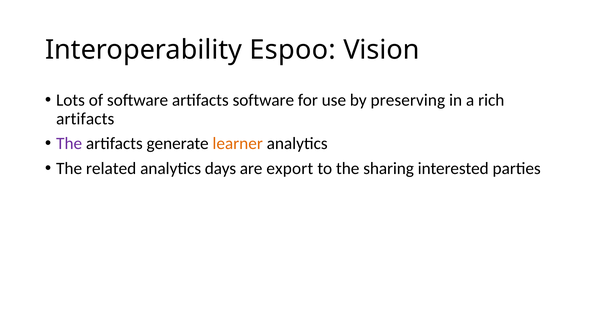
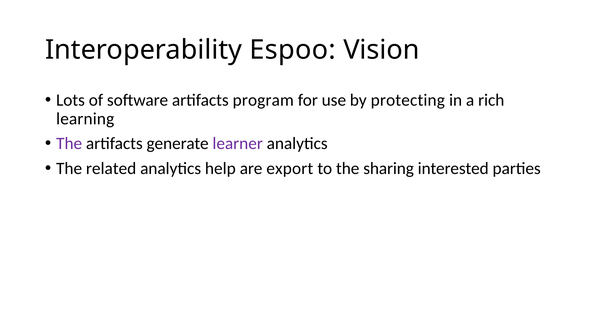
artifacts software: software -> program (263, 100)
preserving: preserving -> protecting (408, 100)
artifacts: artifacts -> learning (85, 119)
learner colour: orange -> purple (238, 143)
days: days -> help (220, 168)
